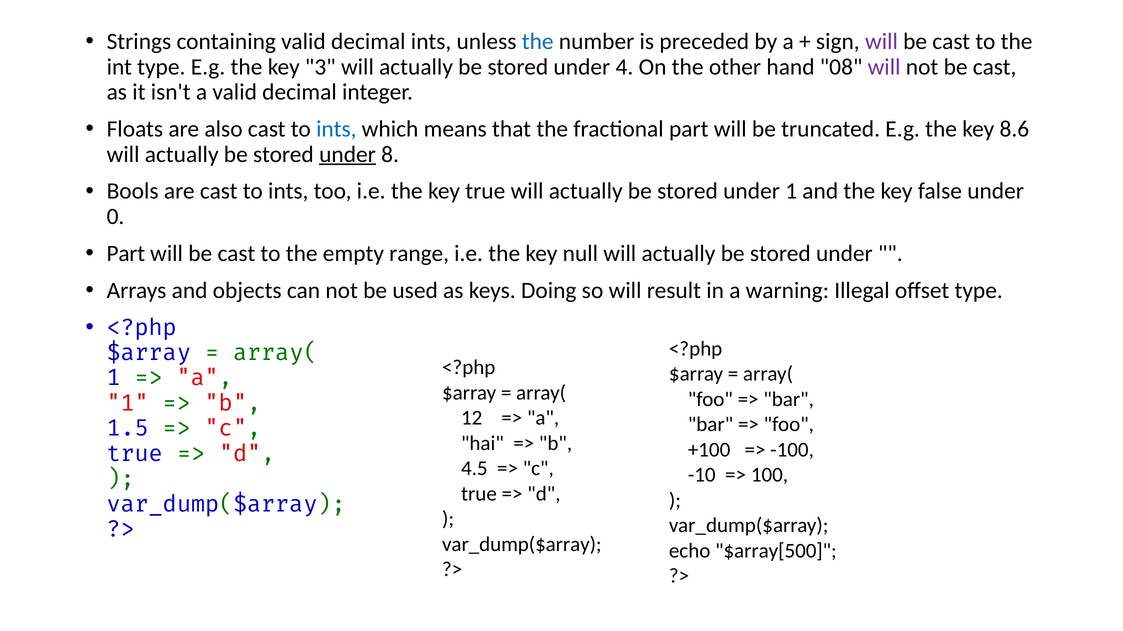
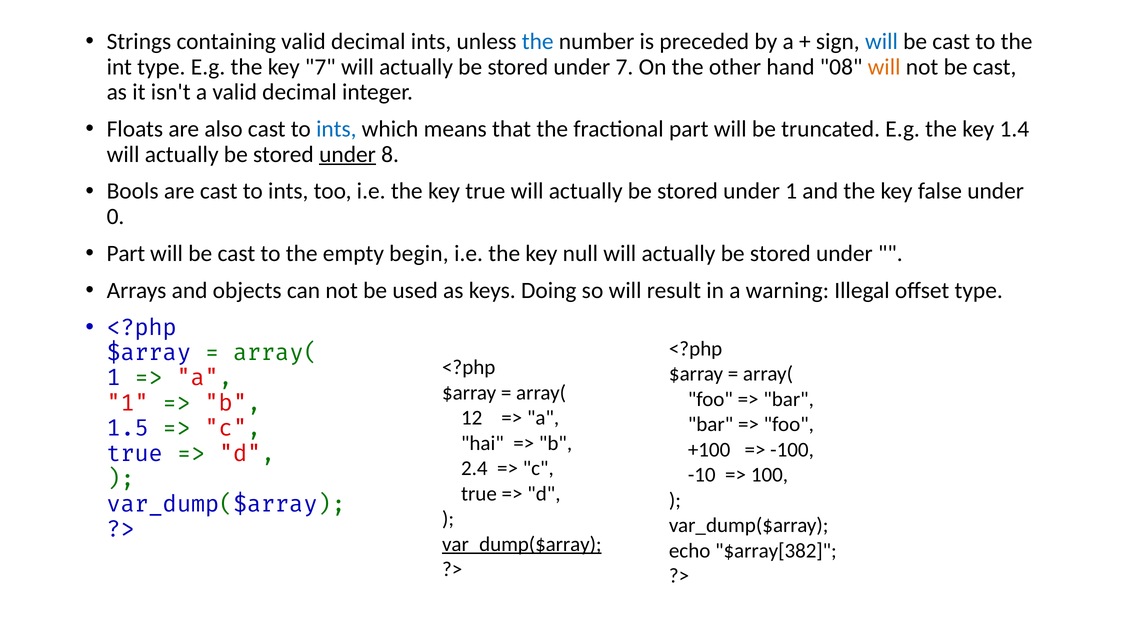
will colour: purple -> blue (881, 42)
key 3: 3 -> 7 (320, 67)
under 4: 4 -> 7 (624, 67)
will colour: purple -> orange (884, 67)
8.6: 8.6 -> 1.4 (1014, 129)
range: range -> begin (419, 254)
4.5: 4.5 -> 2.4 (474, 469)
var_dump($array underline: none -> present (522, 545)
$array[500: $array[500 -> $array[382 (776, 551)
